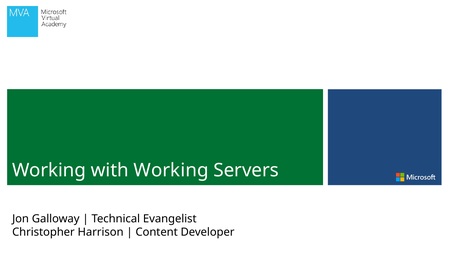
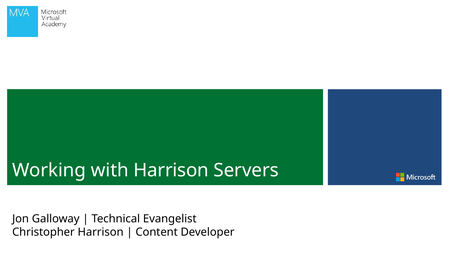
with Working: Working -> Harrison (171, 170)
